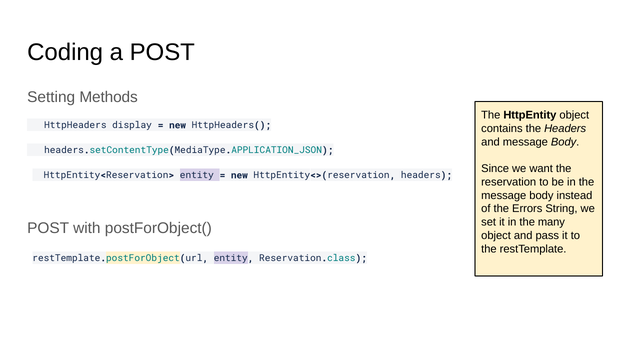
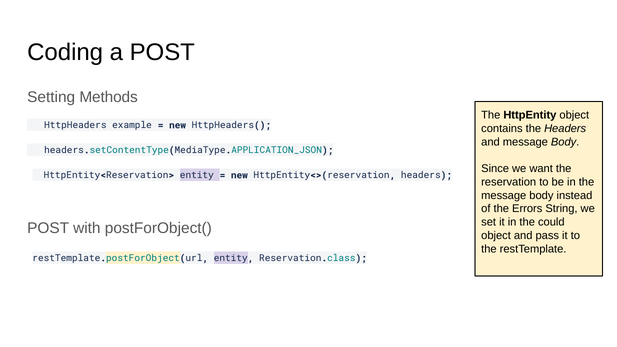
display: display -> example (132, 125)
many: many -> could (551, 222)
